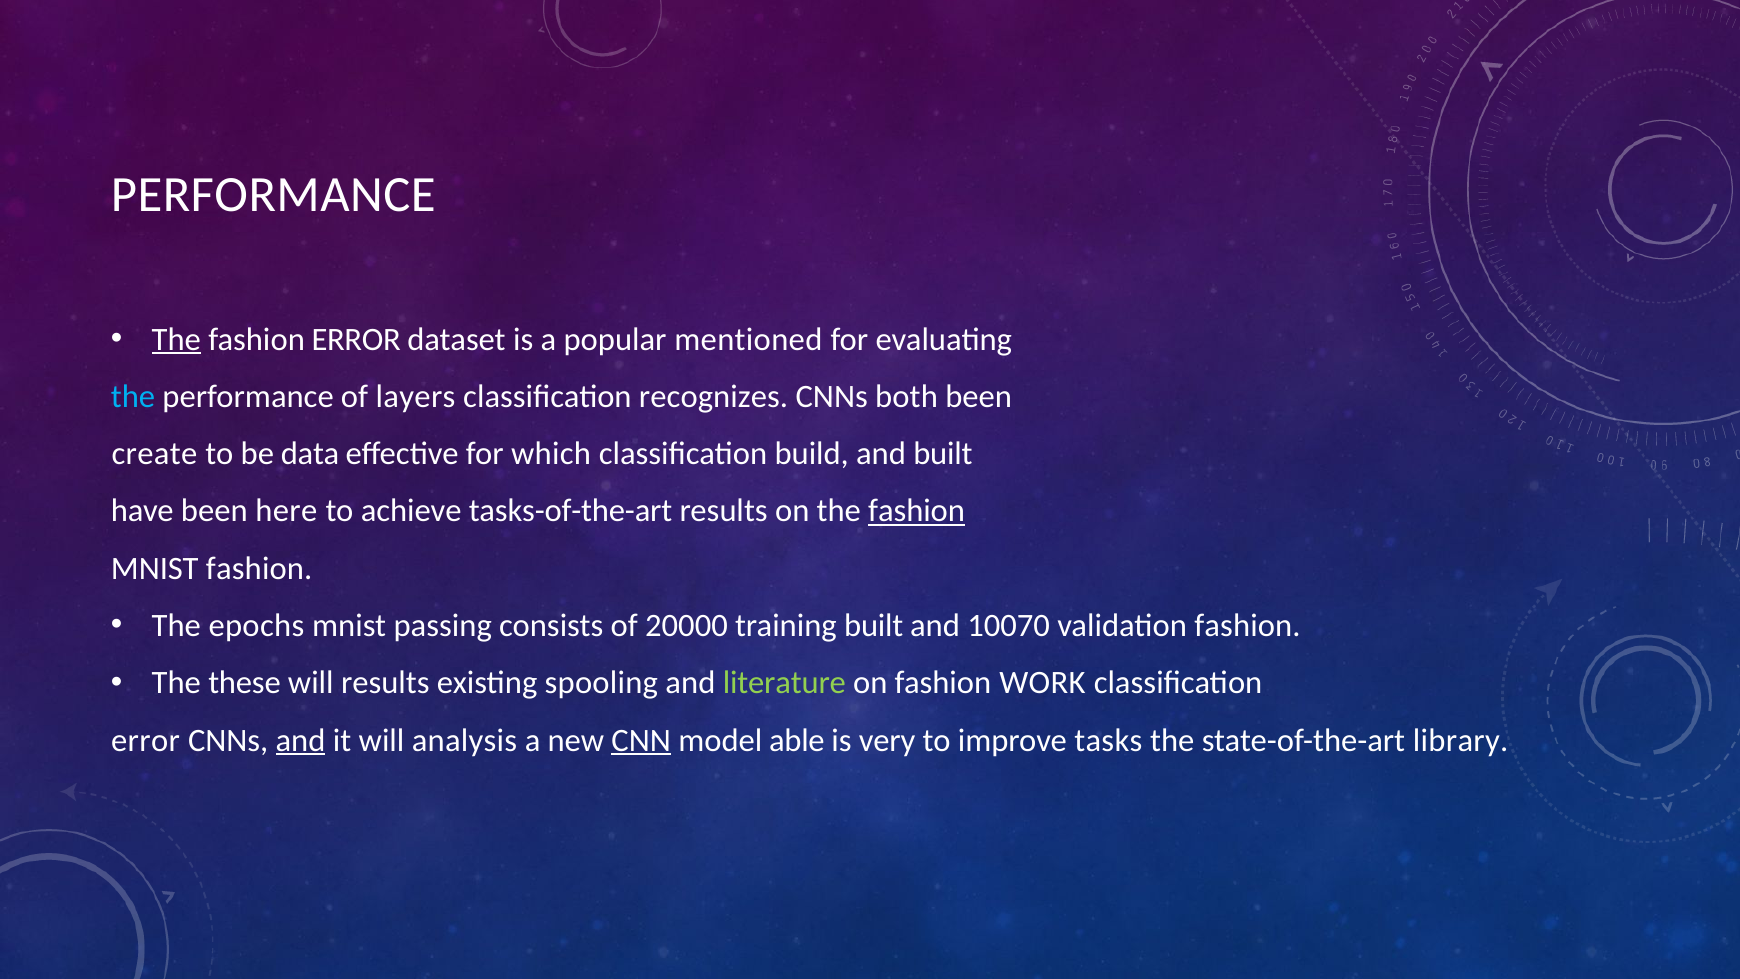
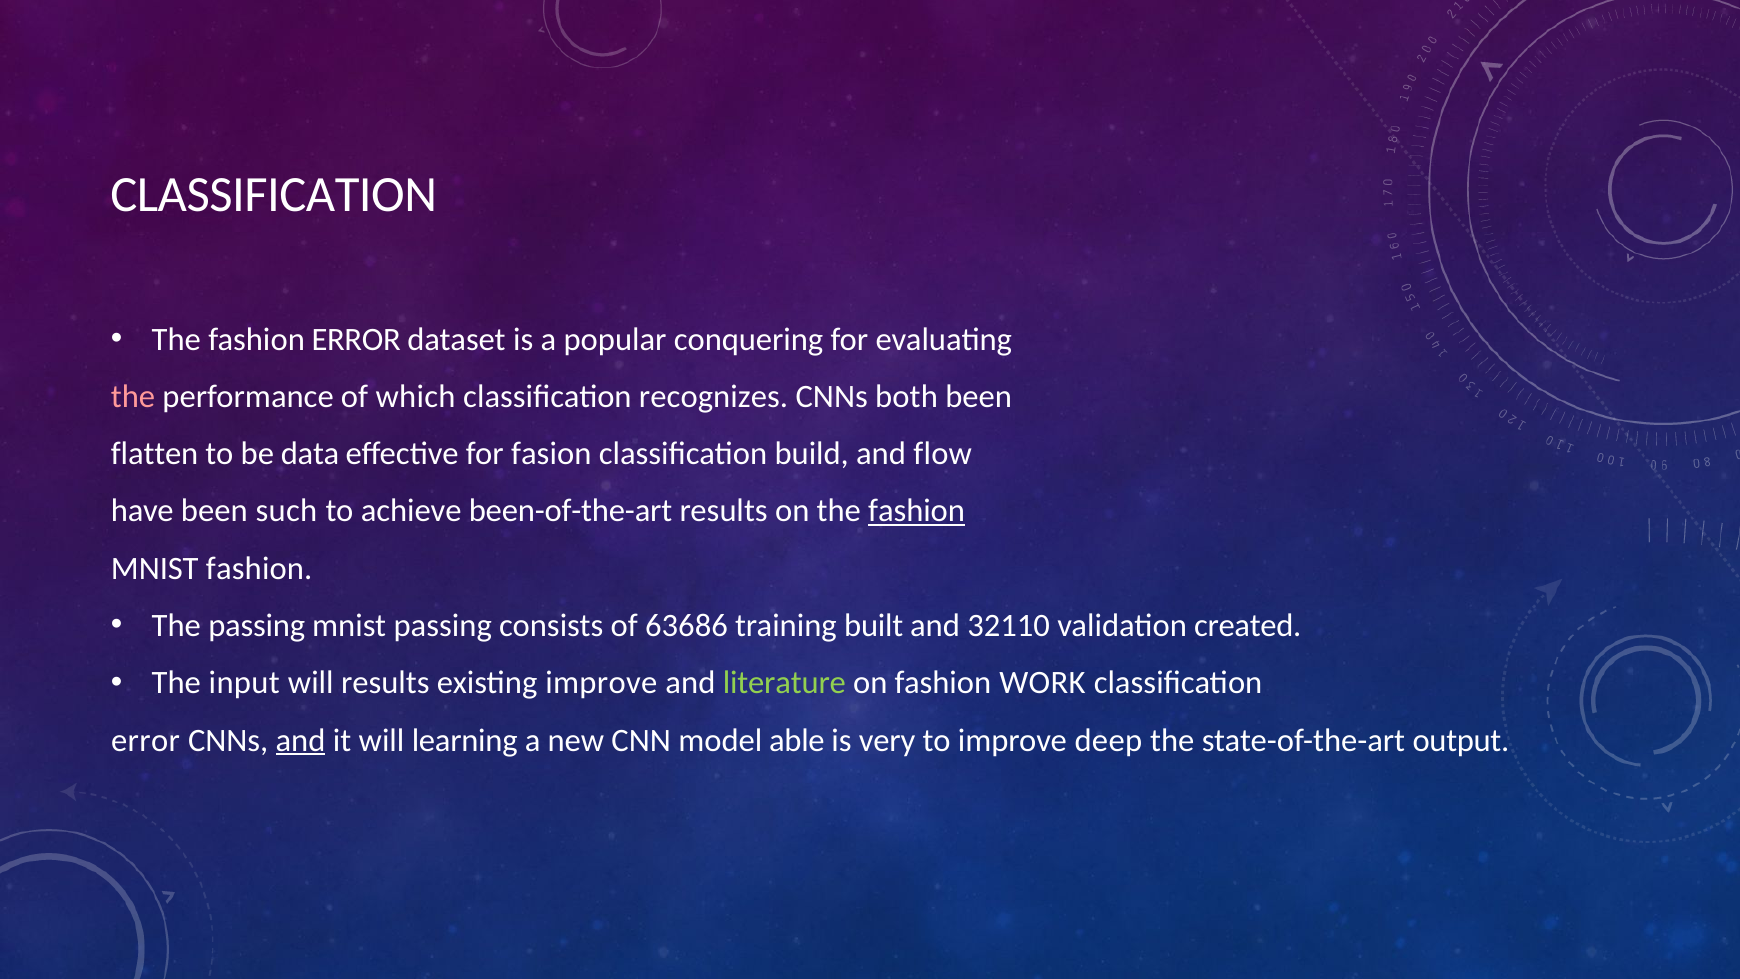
PERFORMANCE: PERFORMANCE -> CLASSIFICATION (274, 194)
The underline: present -> none (176, 339)
mentioned: mentioned -> conquering (749, 339)
the colour: light blue -> pink (133, 396)
layers: layers -> which (416, 396)
create: create -> flatten (155, 454)
which: which -> fasion (551, 454)
and built: built -> flow (943, 454)
here: here -> such (286, 511)
tasks-of-the-art: tasks-of-the-art -> been-of-the-art (571, 511)
The epochs: epochs -> passing (257, 626)
20000: 20000 -> 63686 (687, 626)
10070: 10070 -> 32110 (1009, 626)
validation fashion: fashion -> created (1248, 626)
these: these -> input (244, 683)
existing spooling: spooling -> improve (601, 683)
analysis: analysis -> learning (465, 740)
CNN underline: present -> none (641, 740)
tasks: tasks -> deep (1108, 740)
library: library -> output (1461, 740)
